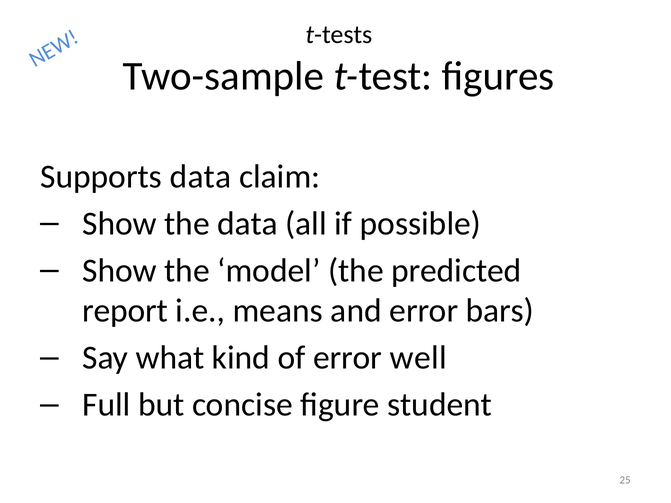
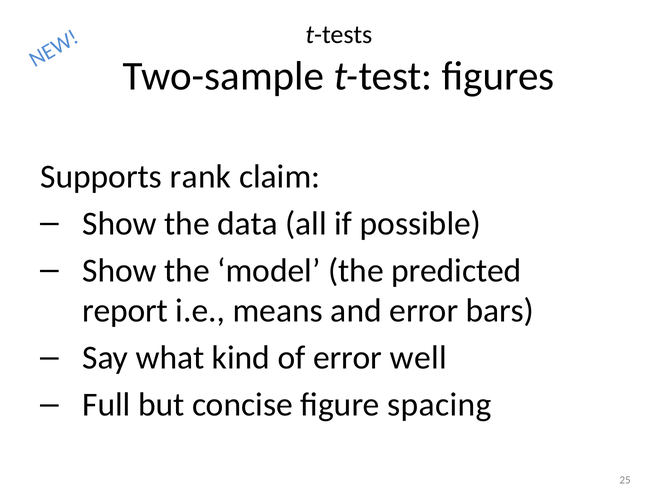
Supports data: data -> rank (200, 177)
student: student -> spacing (439, 405)
